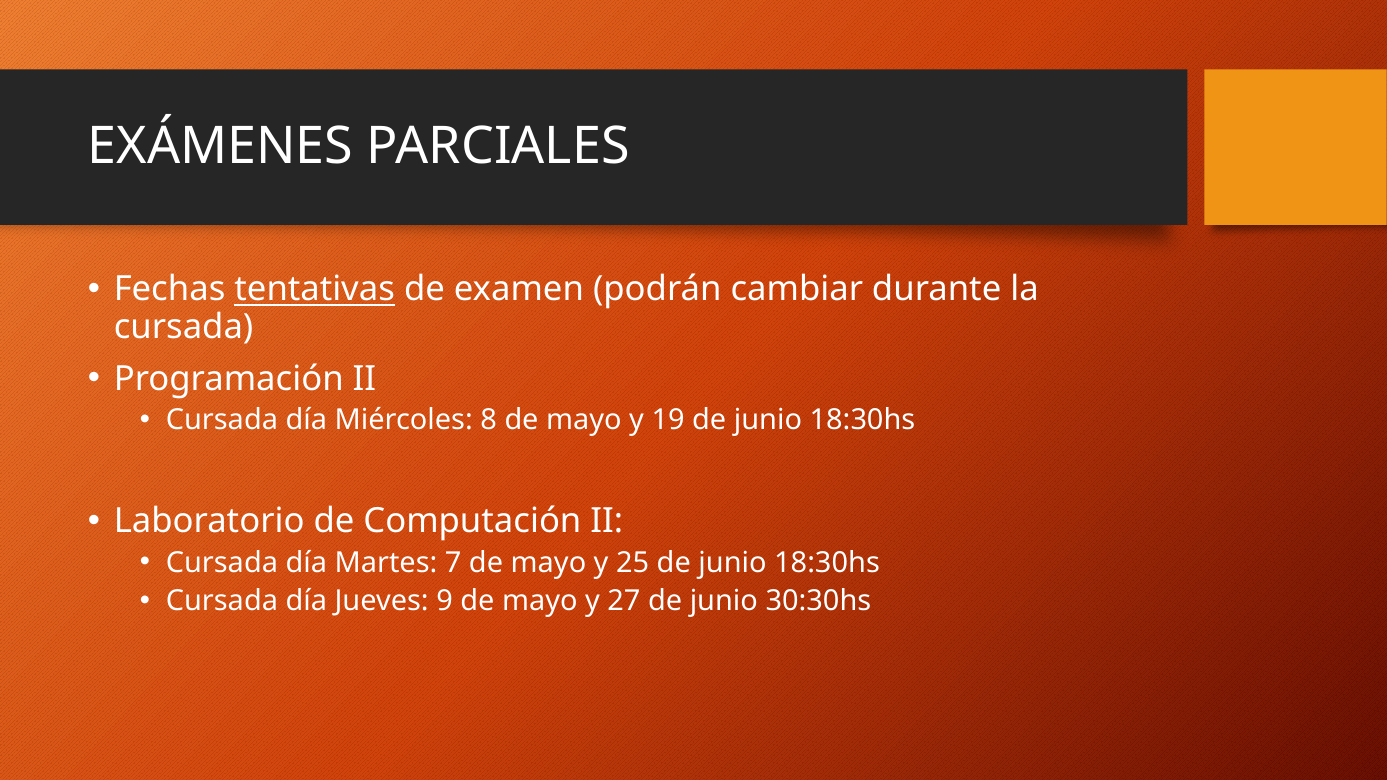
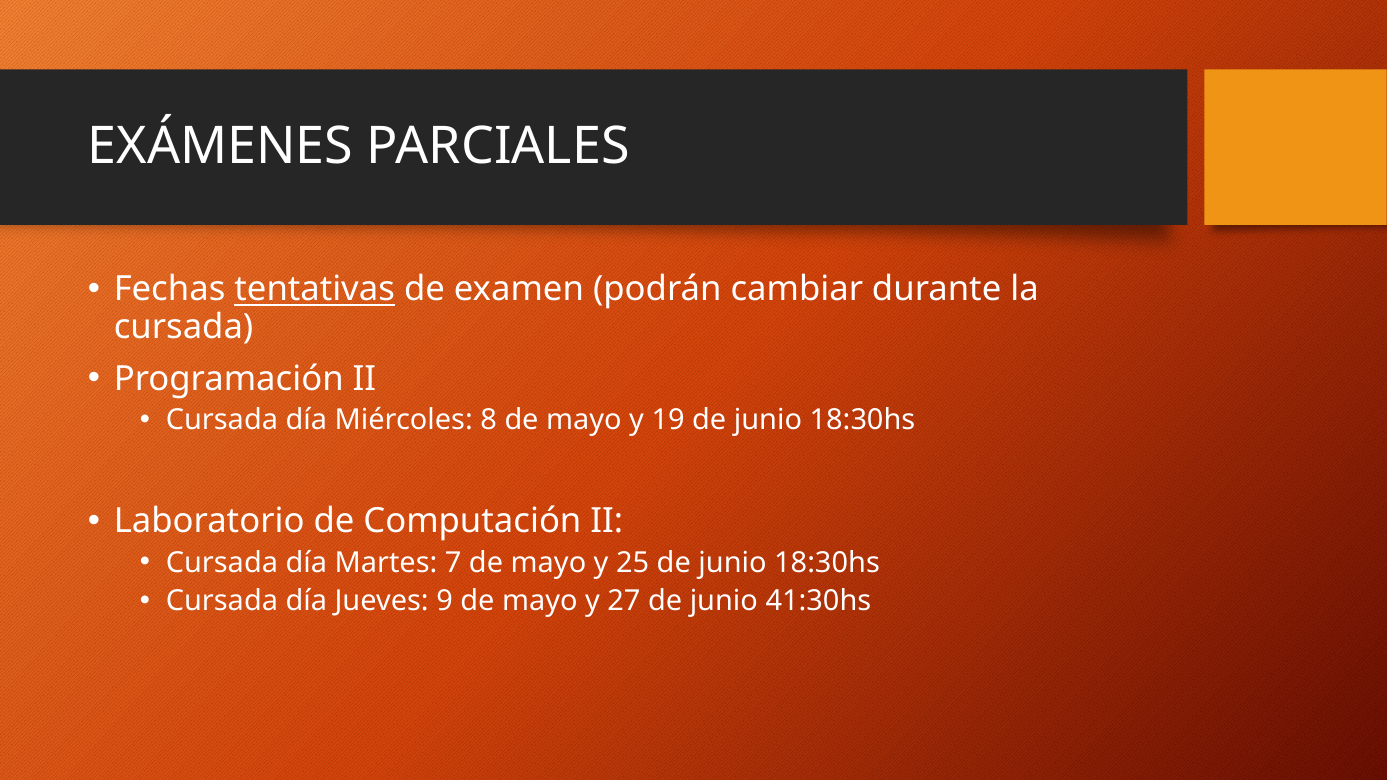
30:30hs: 30:30hs -> 41:30hs (818, 601)
